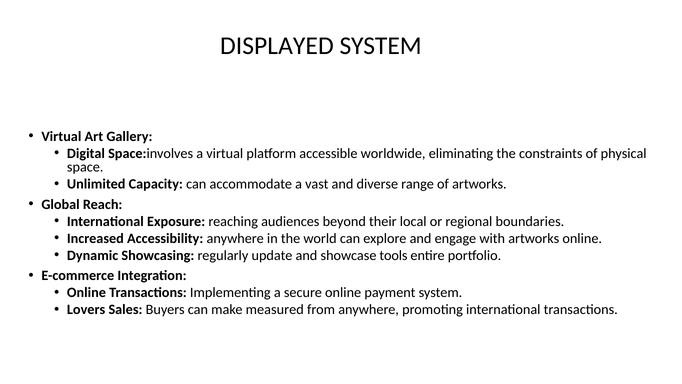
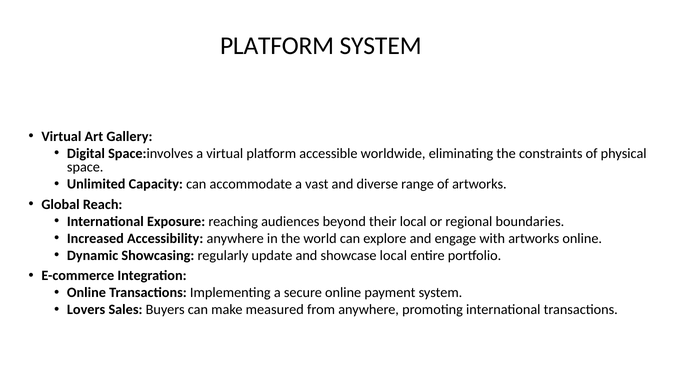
DISPLAYED: DISPLAYED -> PLATFORM (277, 46)
showcase tools: tools -> local (393, 255)
